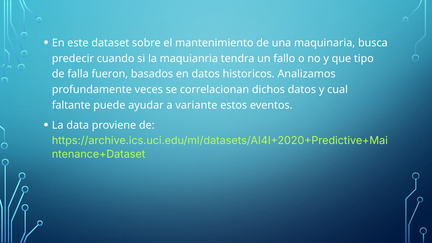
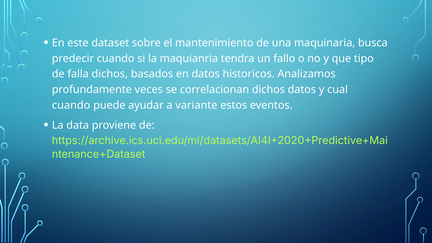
falla fueron: fueron -> dichos (110, 74)
faltante: faltante -> cuando (71, 105)
